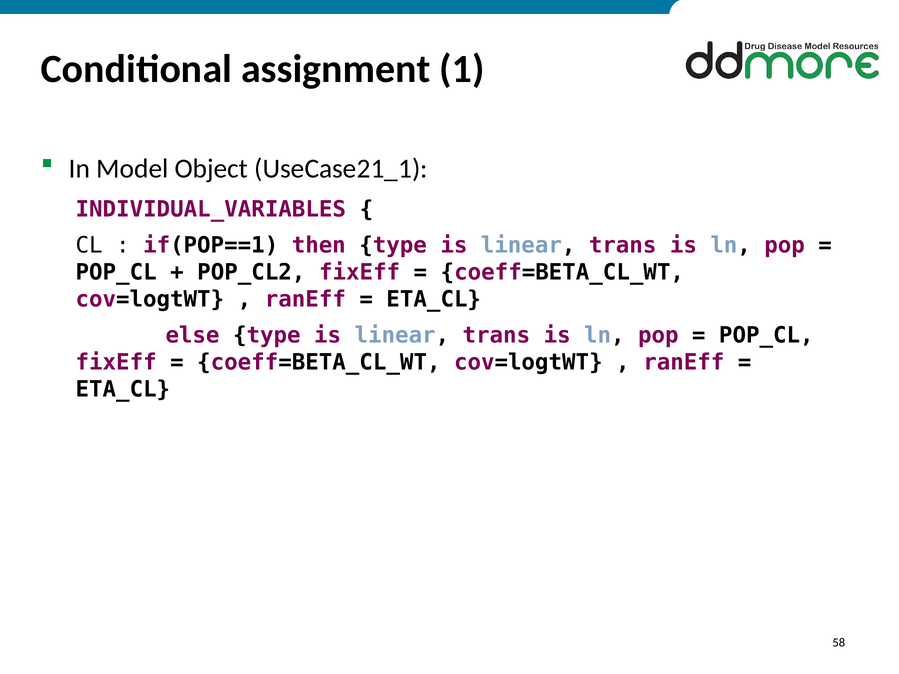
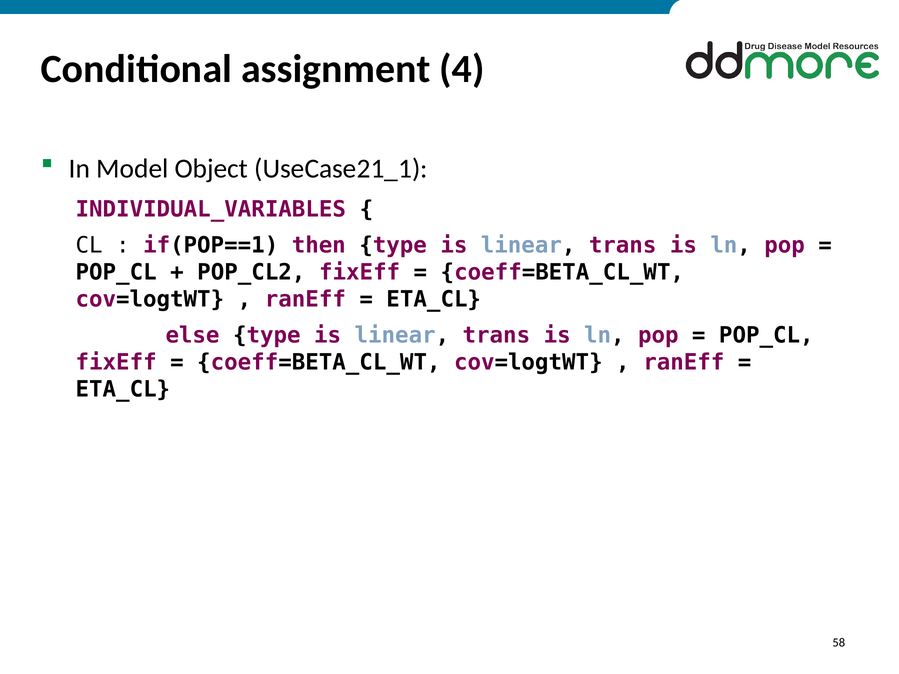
1: 1 -> 4 (462, 69)
